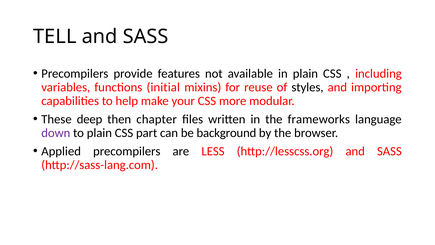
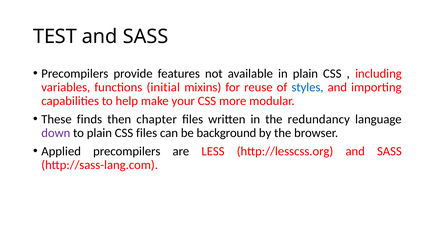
TELL: TELL -> TEST (55, 37)
styles colour: black -> blue (308, 87)
deep: deep -> finds (89, 119)
frameworks: frameworks -> redundancy (319, 119)
CSS part: part -> files (147, 133)
